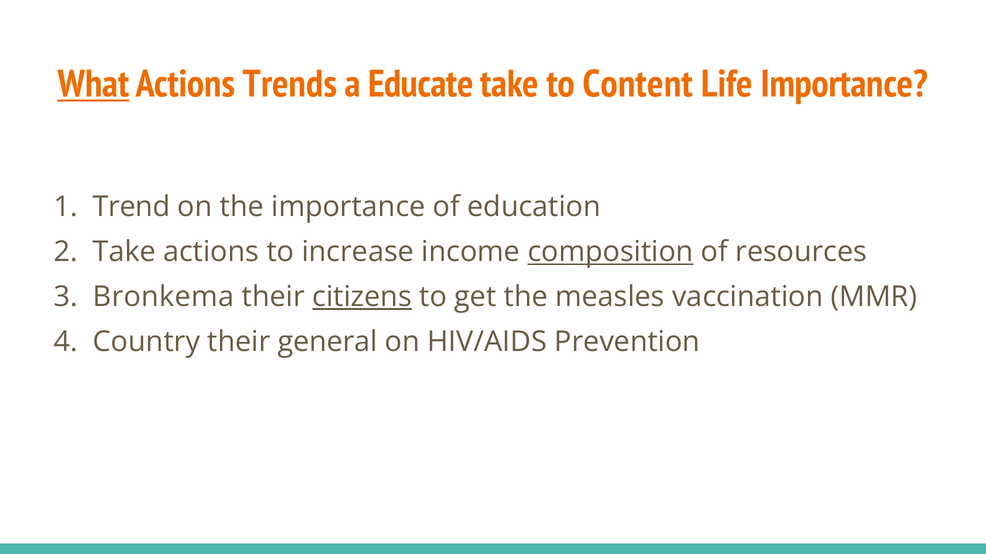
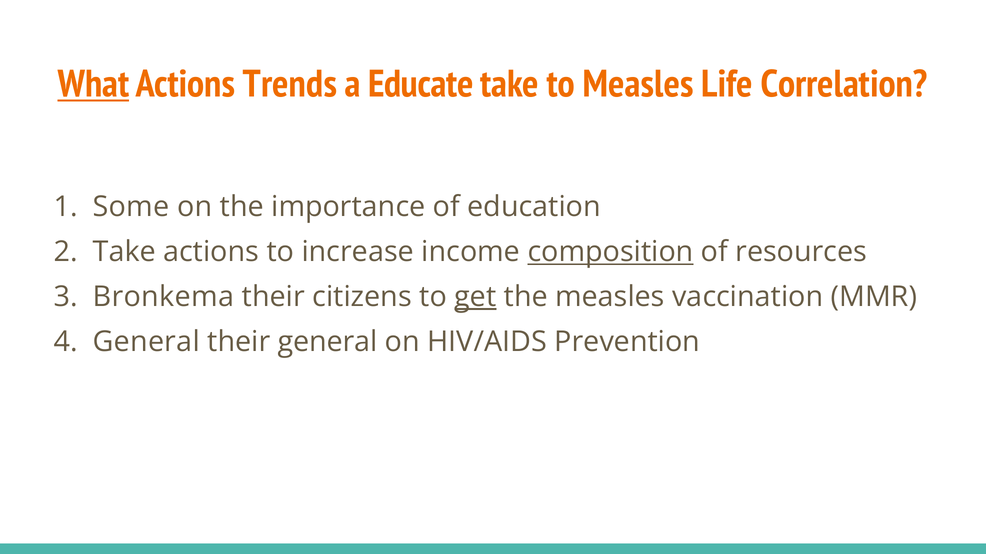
to Content: Content -> Measles (638, 84)
Life Importance: Importance -> Correlation (844, 84)
Trend: Trend -> Some (131, 207)
citizens underline: present -> none (362, 297)
get underline: none -> present (475, 297)
Country: Country -> General (146, 342)
